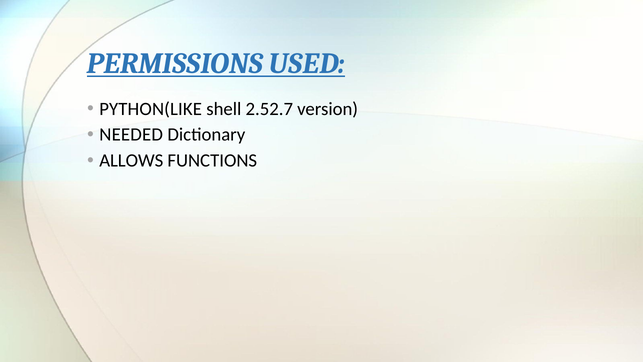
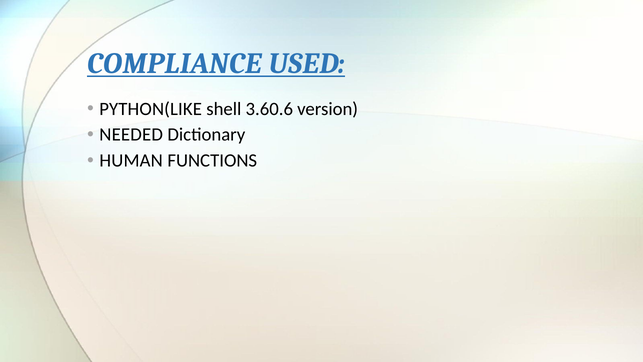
PERMISSIONS: PERMISSIONS -> COMPLIANCE (175, 63)
2.52.7: 2.52.7 -> 3.60.6 (269, 109)
ALLOWS: ALLOWS -> HUMAN (131, 160)
